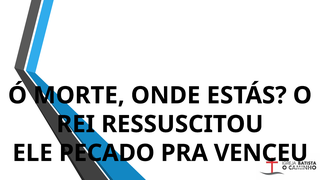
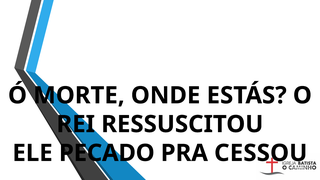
VENCEU: VENCEU -> CESSOU (261, 153)
